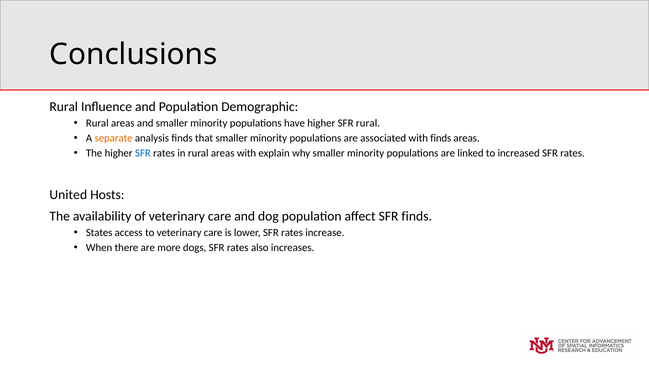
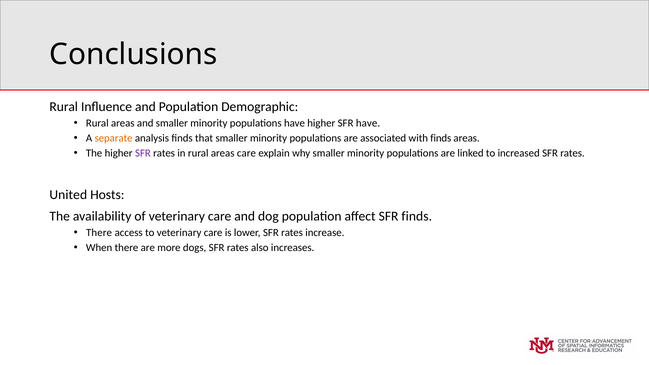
SFR rural: rural -> have (368, 123)
SFR colour: blue -> purple (143, 153)
areas with: with -> care (246, 153)
States: States -> There (99, 233)
